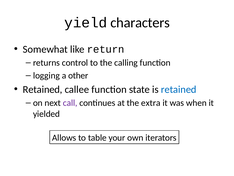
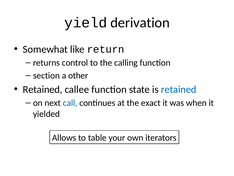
characters: characters -> derivation (140, 23)
logging: logging -> section (46, 75)
call colour: purple -> blue (70, 103)
extra: extra -> exact (151, 103)
